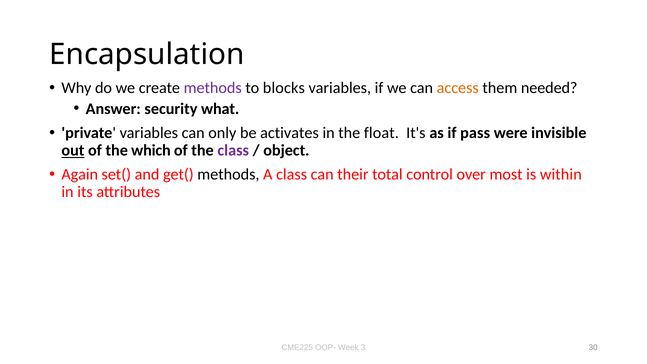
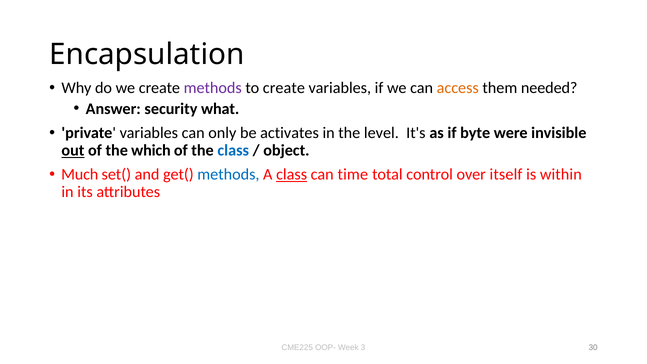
to blocks: blocks -> create (284, 88)
float: float -> level (381, 133)
pass: pass -> byte (475, 133)
class colour: purple -> blue (233, 150)
Again: Again -> Much (80, 175)
methods colour: black -> blue (228, 175)
class underline: none -> present (292, 175)
their: their -> time (353, 175)
most: most -> itself (506, 175)
